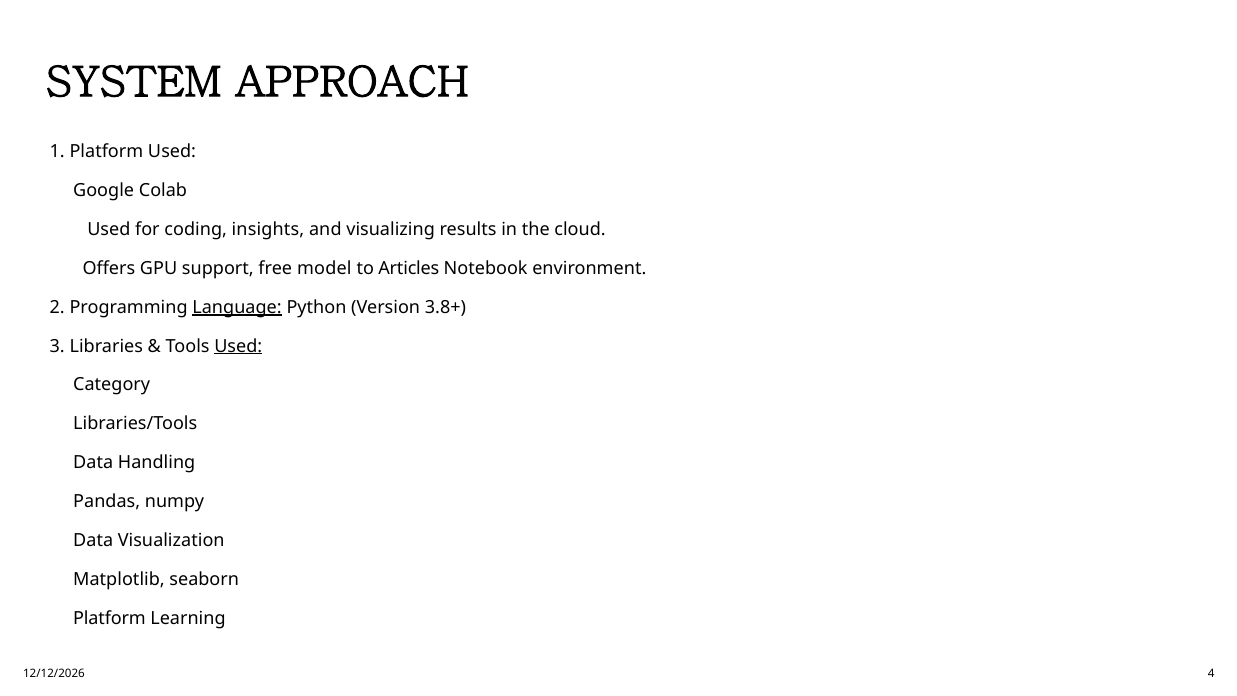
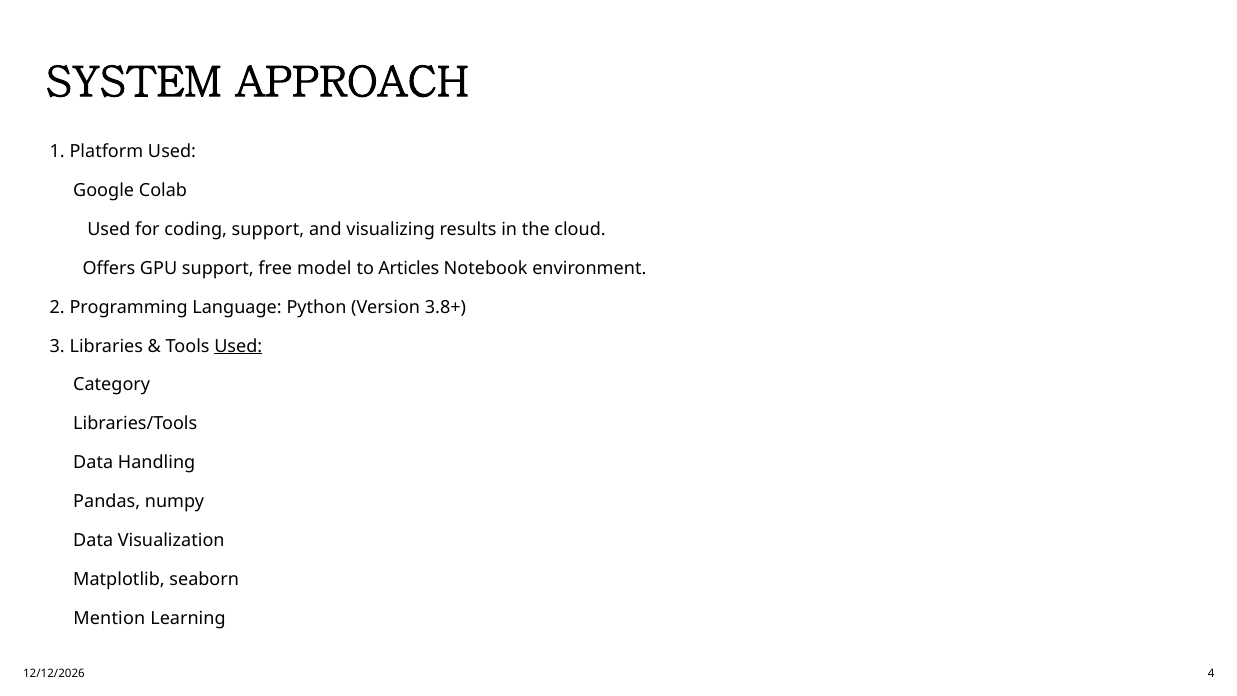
coding insights: insights -> support (268, 229)
Language underline: present -> none (237, 307)
Platform: Platform -> Mention (109, 618)
